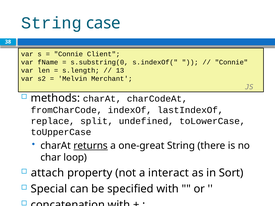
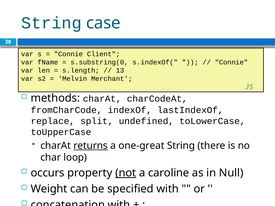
attach: attach -> occurs (48, 173)
not underline: none -> present (126, 173)
interact: interact -> caroline (169, 173)
Sort: Sort -> Null (231, 173)
Special: Special -> Weight (49, 189)
